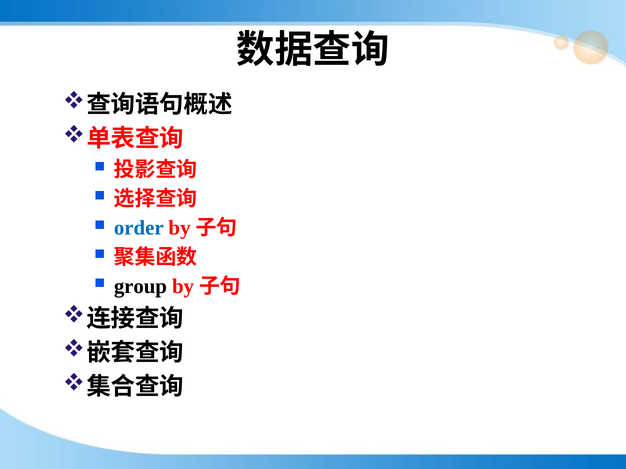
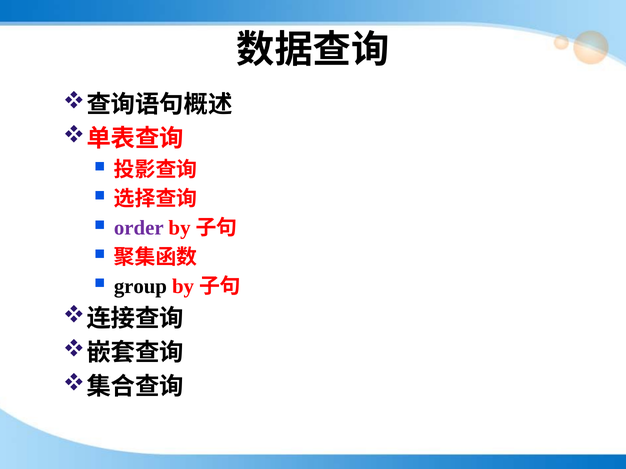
order colour: blue -> purple (139, 228)
